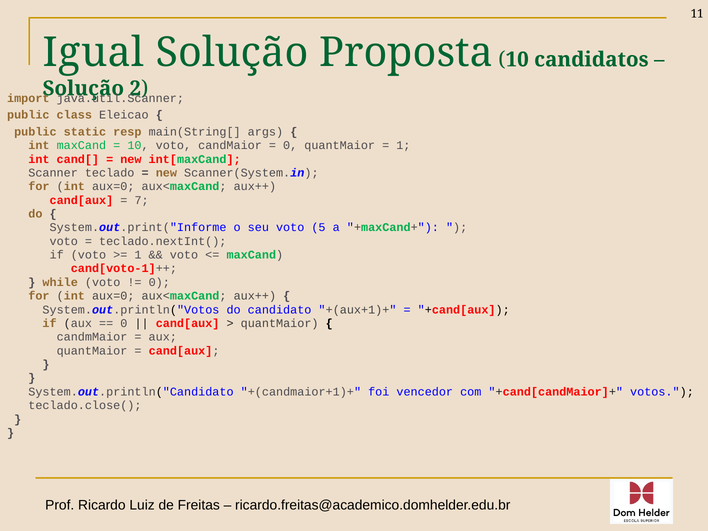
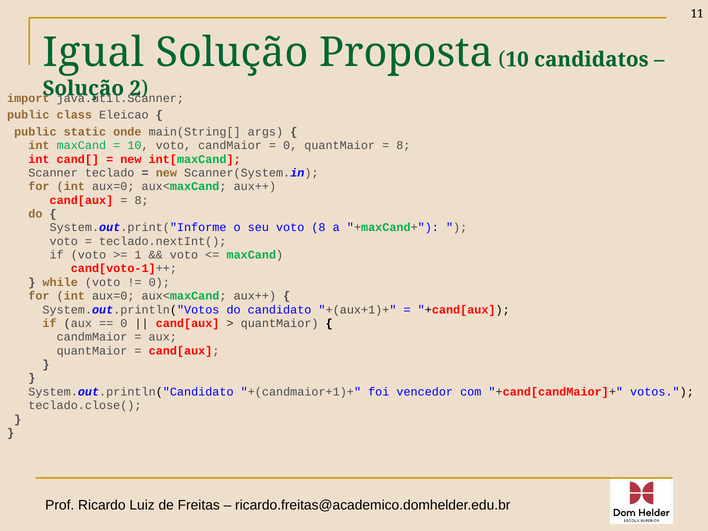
resp: resp -> onde (127, 132)
1: 1 -> 8 (403, 145)
7: 7 -> 8 (142, 200)
voto 5: 5 -> 8 (318, 228)
